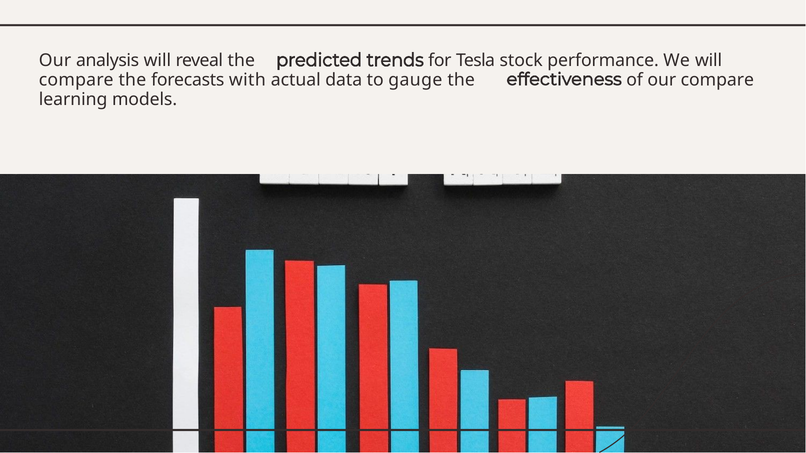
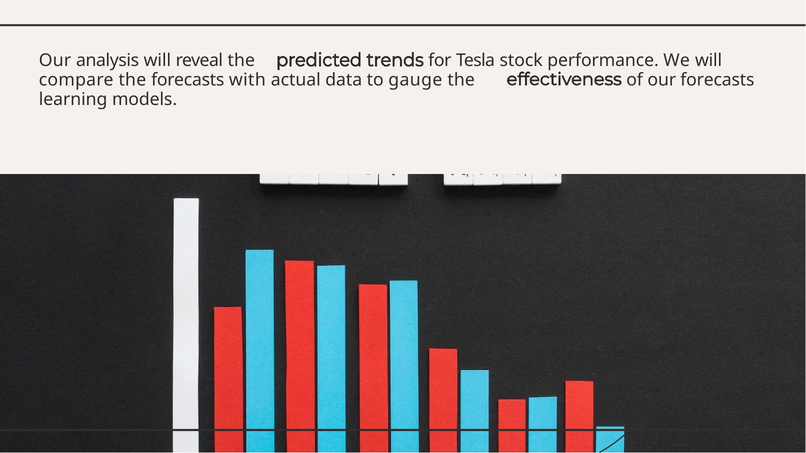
our compare: compare -> forecasts (717, 80)
